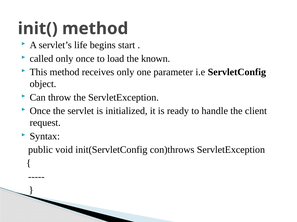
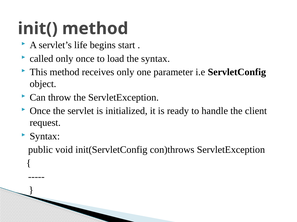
the known: known -> syntax (156, 59)
